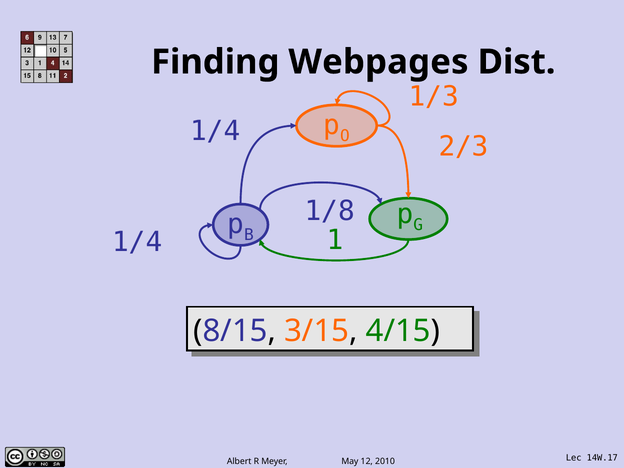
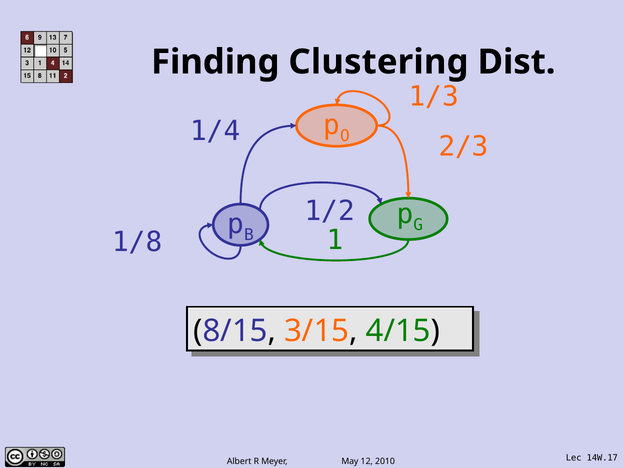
Webpages: Webpages -> Clustering (378, 62)
1/8: 1/8 -> 1/2 (330, 211)
1/4: 1/4 -> 1/8 (137, 242)
